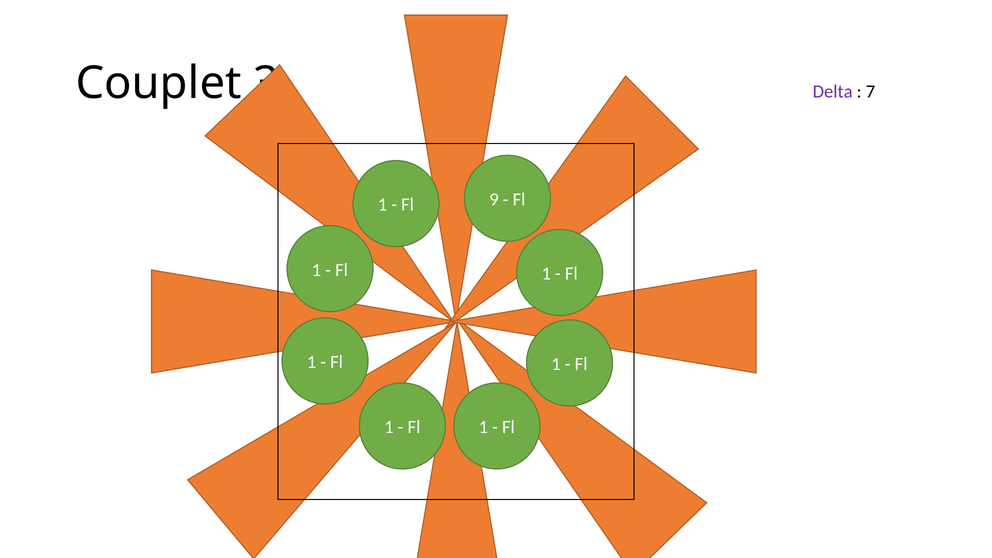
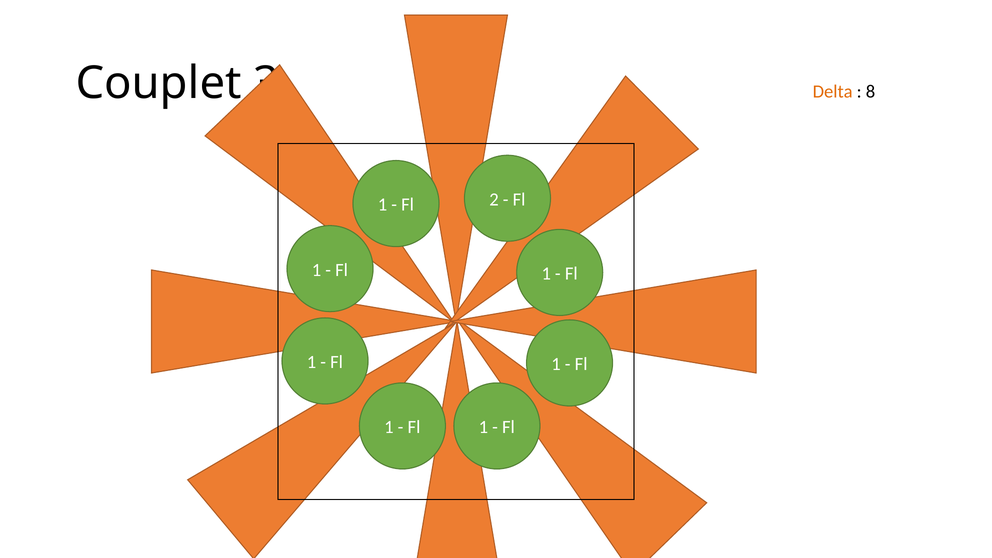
Delta colour: purple -> orange (833, 92)
7: 7 -> 8 (871, 92)
9: 9 -> 2 (494, 200)
